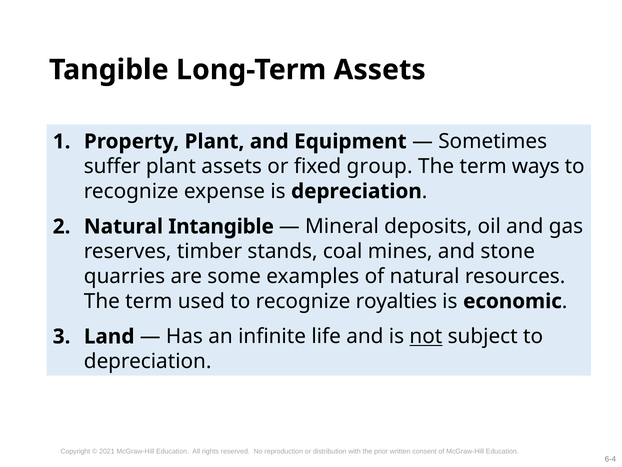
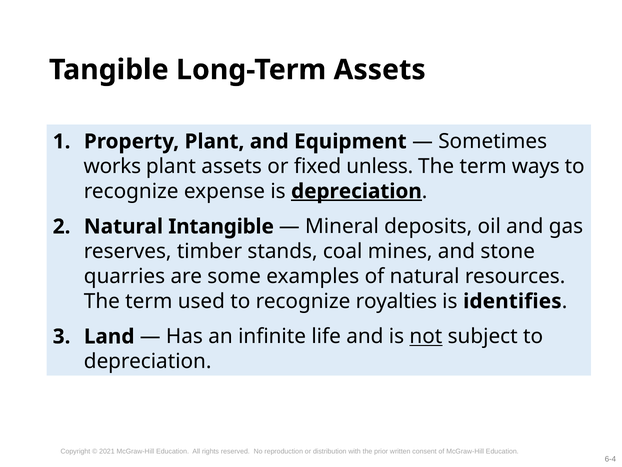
suffer: suffer -> works (112, 166)
group: group -> unless (380, 166)
depreciation underline: none -> present (356, 191)
economic: economic -> identifies (512, 301)
